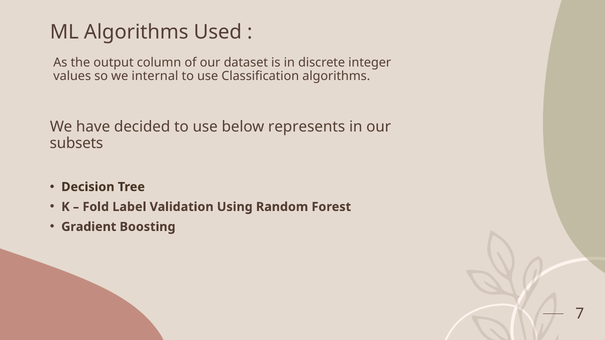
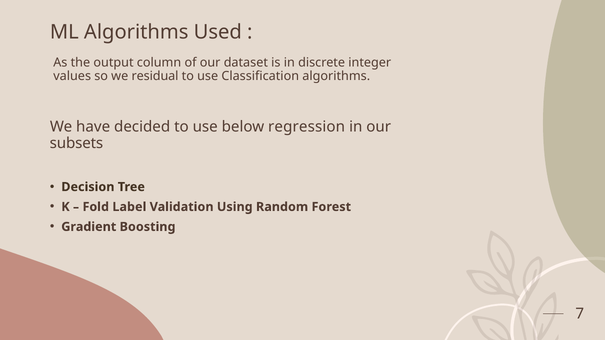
internal: internal -> residual (155, 76)
represents: represents -> regression (307, 127)
